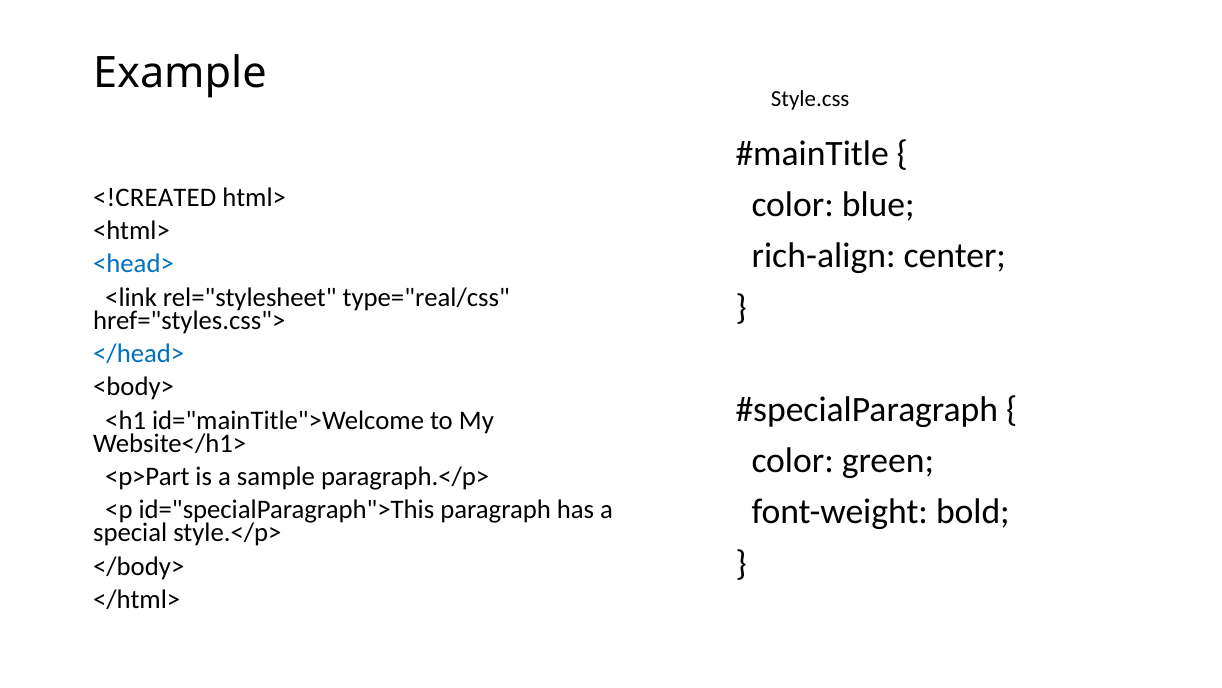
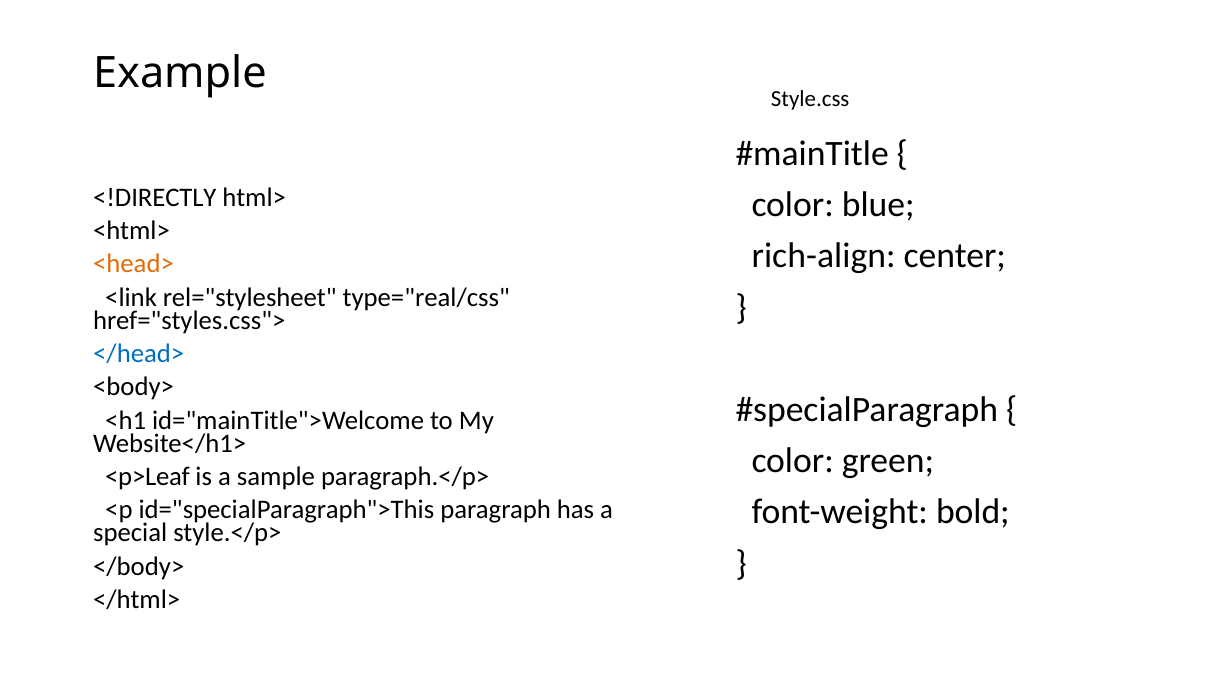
<!CREATED: <!CREATED -> <!DIRECTLY (155, 197)
<head> colour: blue -> orange (134, 264)
<p>Part: <p>Part -> <p>Leaf (147, 476)
